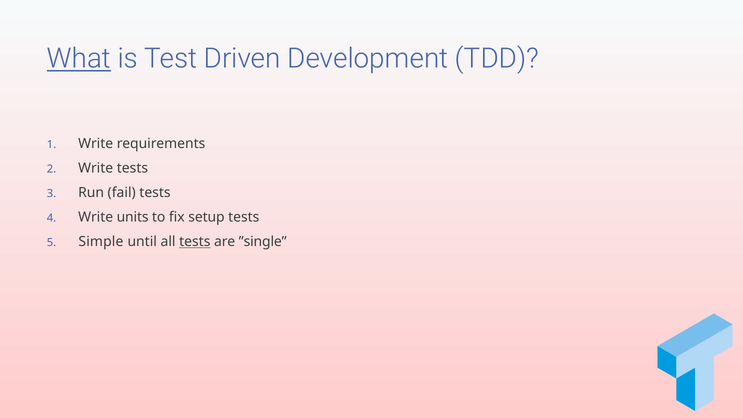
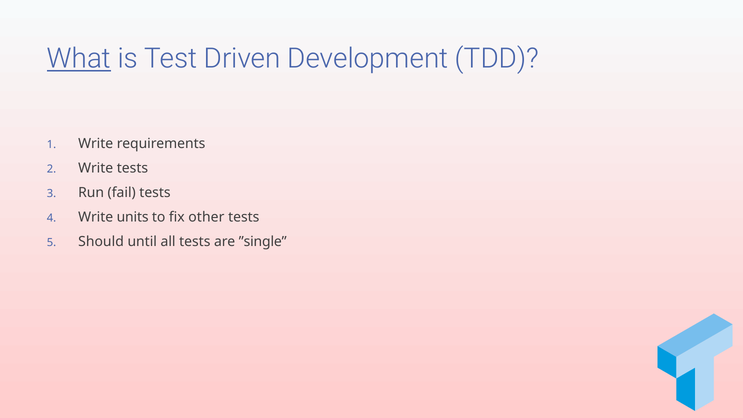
setup: setup -> other (206, 217)
Simple: Simple -> Should (101, 242)
tests underline: present -> none (195, 242)
